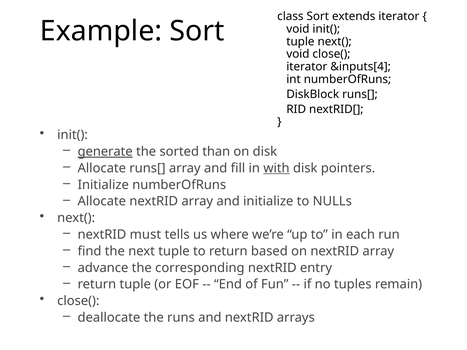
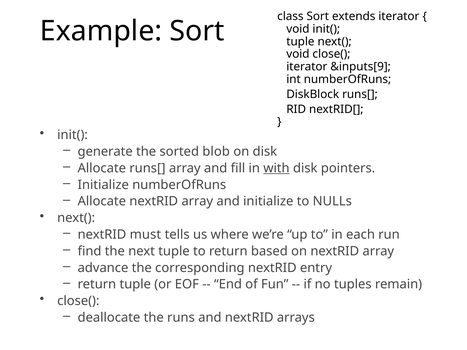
&inputs[4: &inputs[4 -> &inputs[9 (361, 67)
generate underline: present -> none (105, 152)
than: than -> blob (216, 152)
